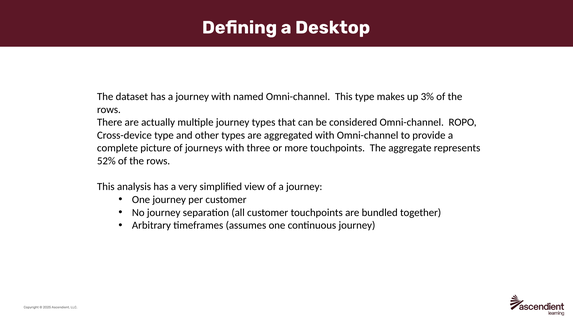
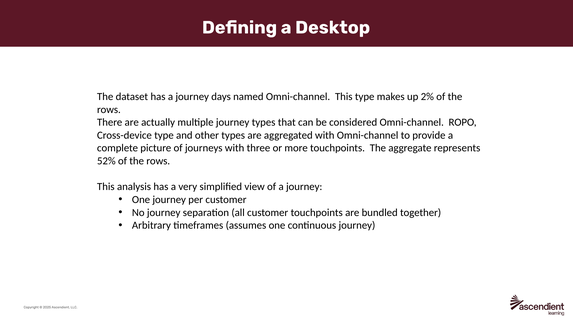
journey with: with -> days (221, 97)
3%: 3% -> 2% (427, 97)
